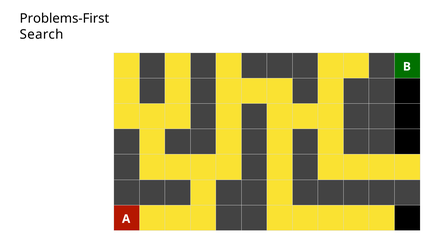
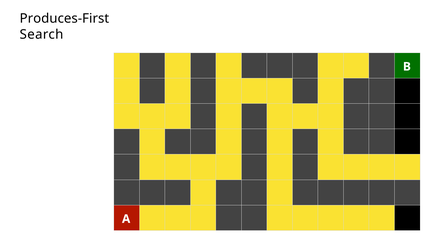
Problems-First: Problems-First -> Produces-First (64, 19)
